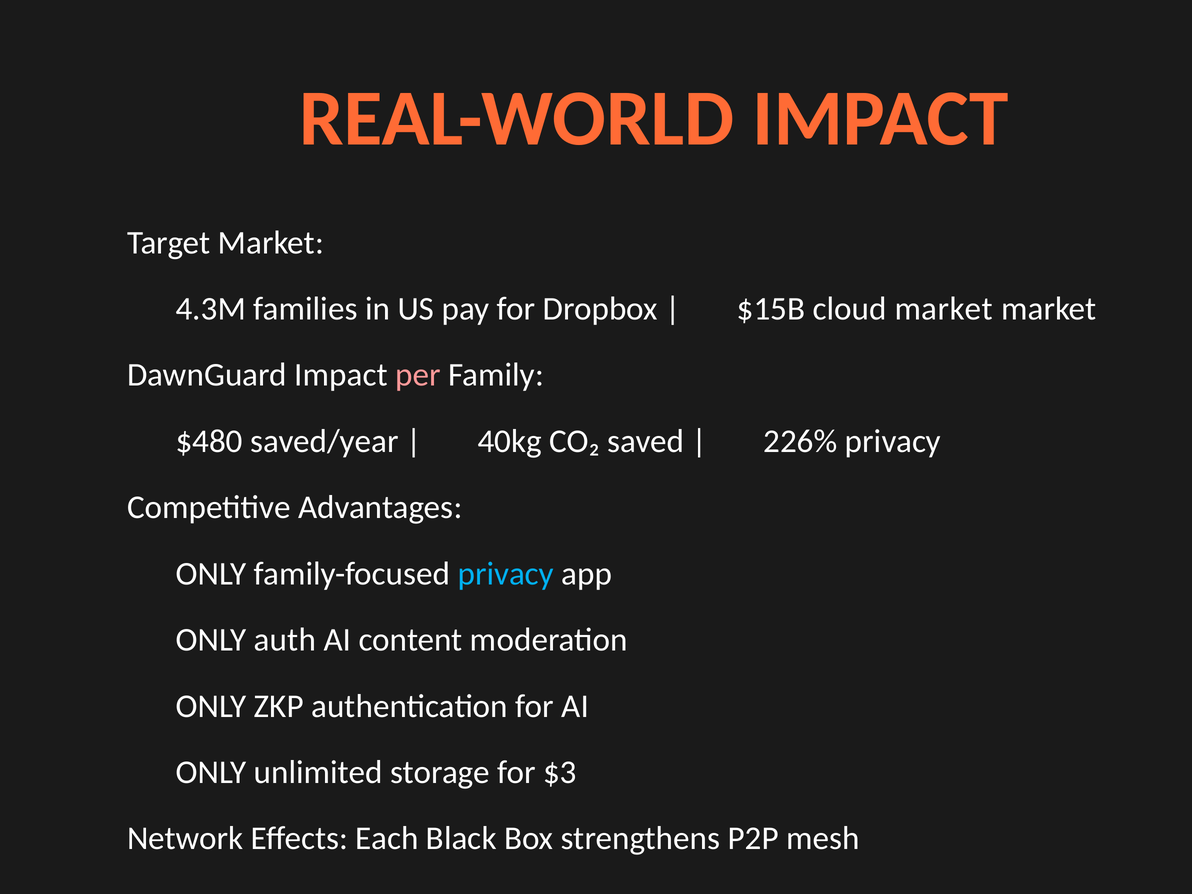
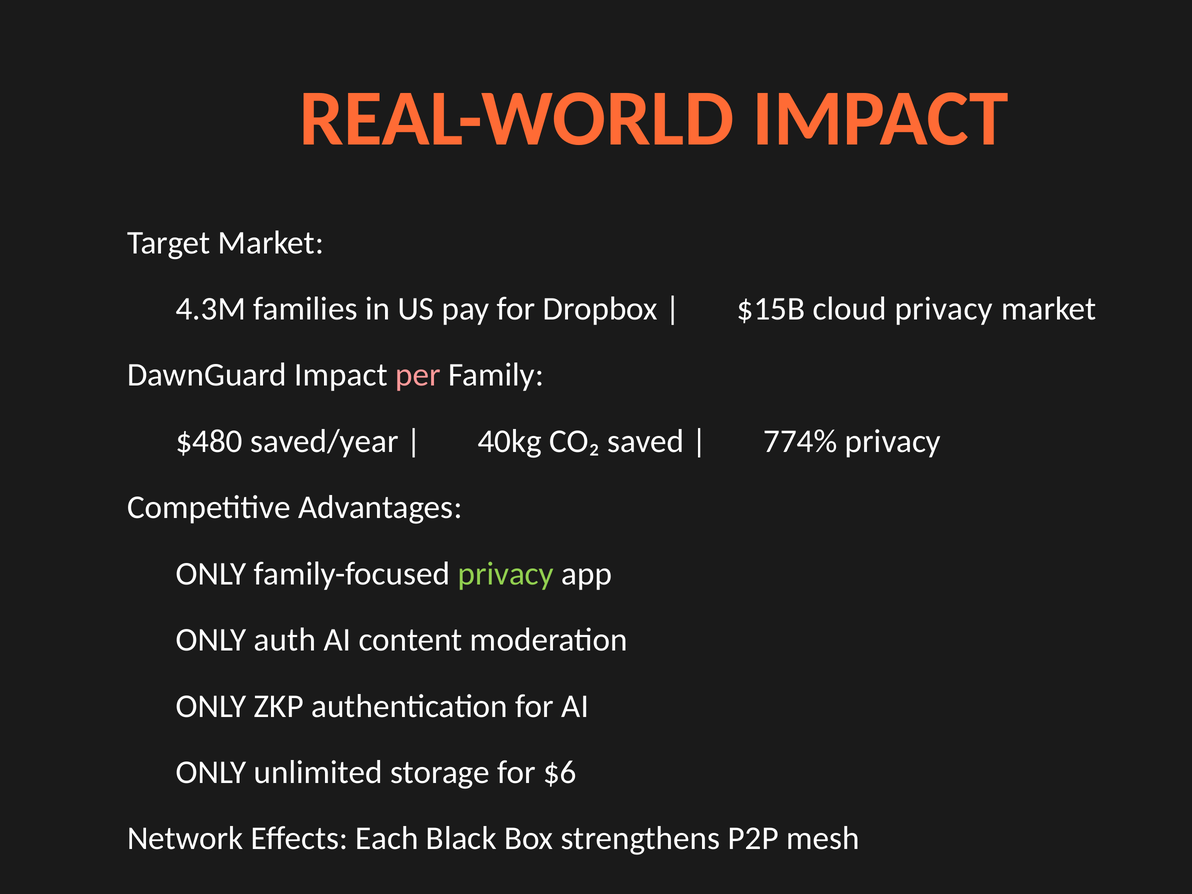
cloud market: market -> privacy (944, 309)
226%: 226% -> 774% (800, 441)
privacy colour: light blue -> light green (506, 574)
$3: $3 -> $6 (560, 772)
